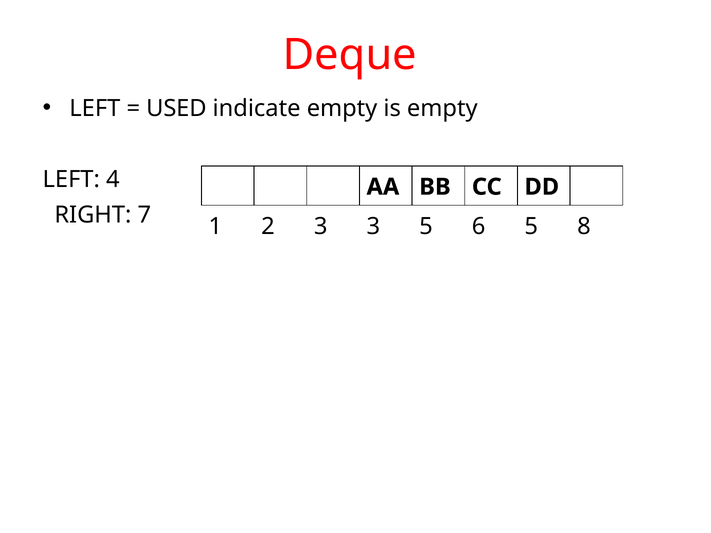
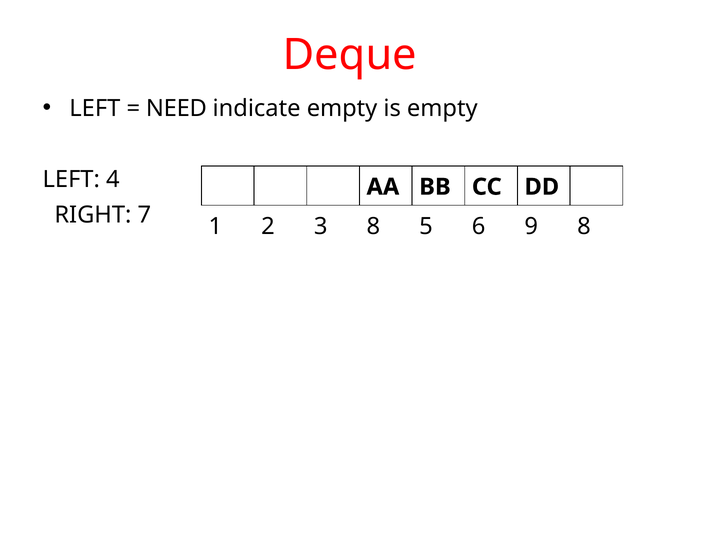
USED: USED -> NEED (176, 108)
3 3: 3 -> 8 (373, 226)
6 5: 5 -> 9 (531, 226)
